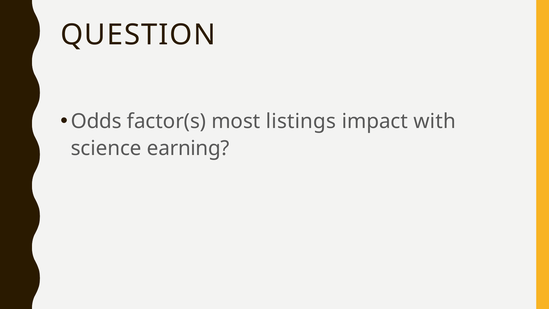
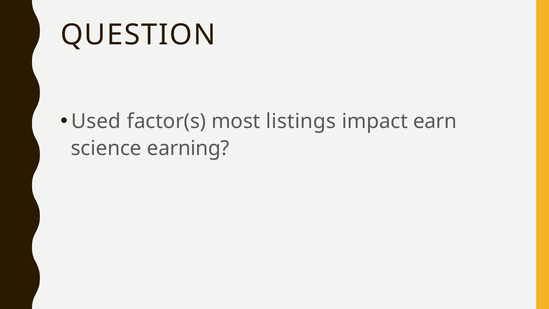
Odds: Odds -> Used (96, 121)
with: with -> earn (435, 121)
